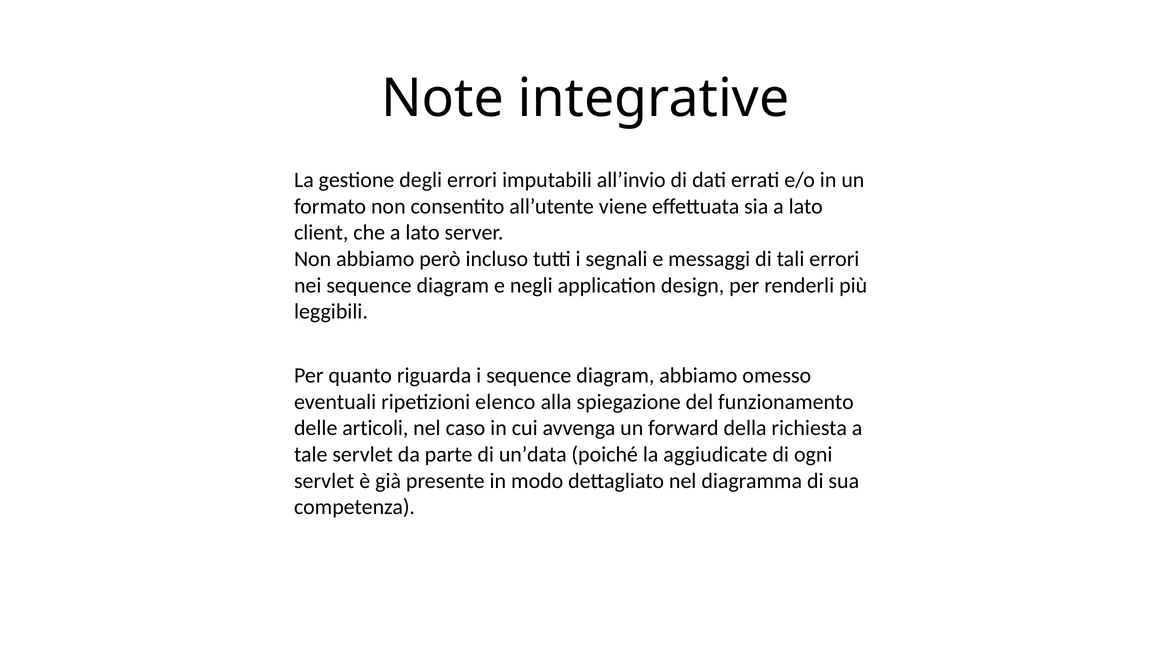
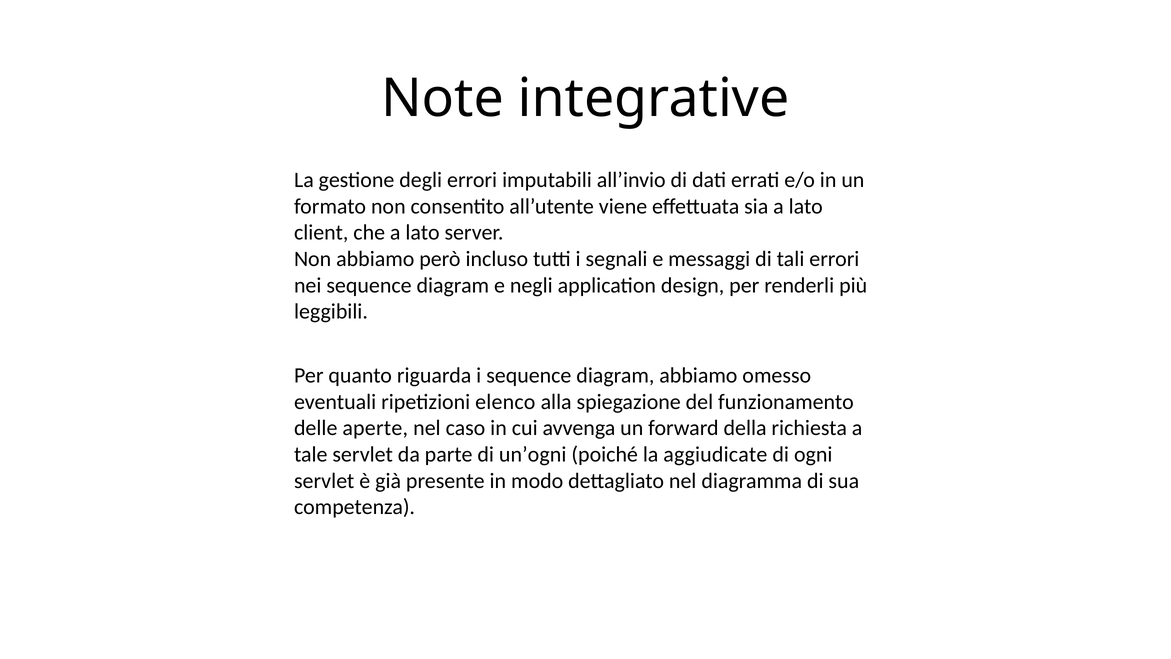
articoli: articoli -> aperte (375, 428)
un’data: un’data -> un’ogni (533, 454)
